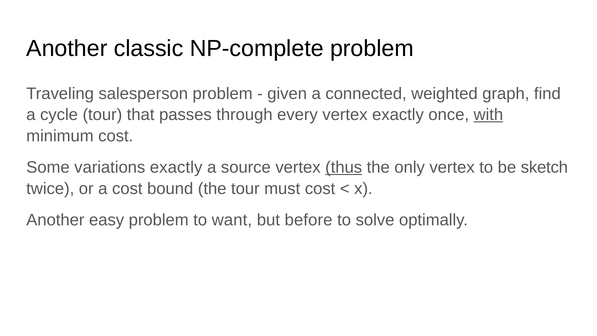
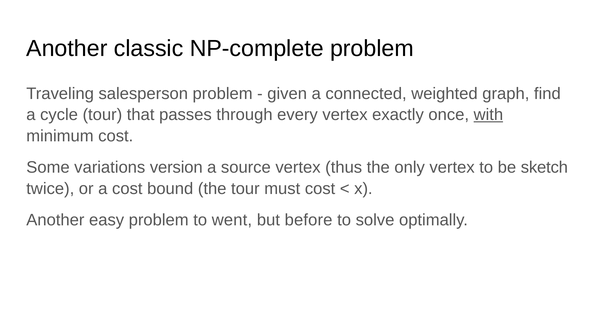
variations exactly: exactly -> version (176, 167)
thus underline: present -> none (344, 167)
want: want -> went (232, 220)
